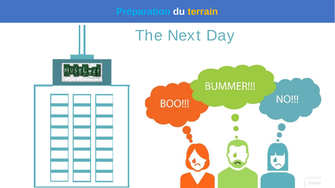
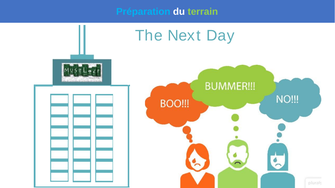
terrain colour: yellow -> light green (203, 12)
